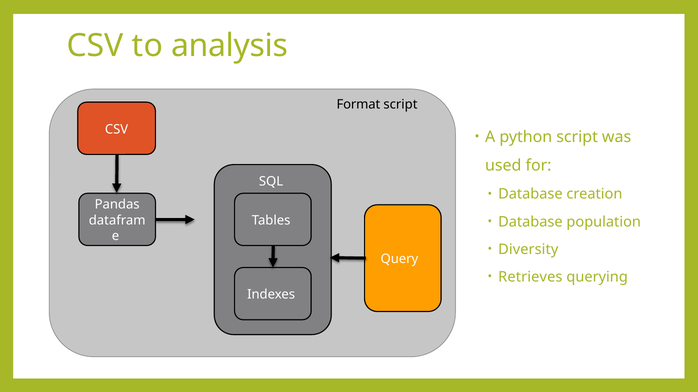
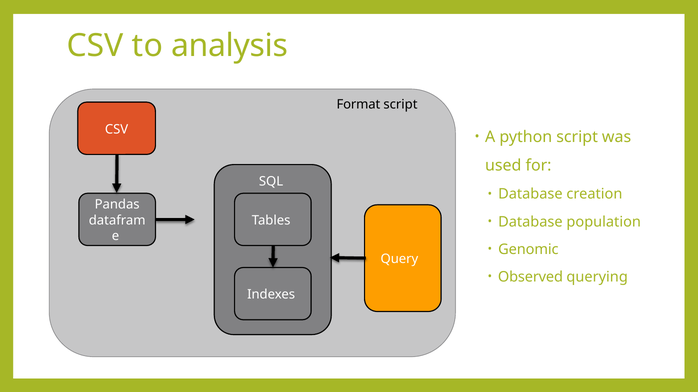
Diversity: Diversity -> Genomic (528, 250)
Retrieves: Retrieves -> Observed (530, 277)
